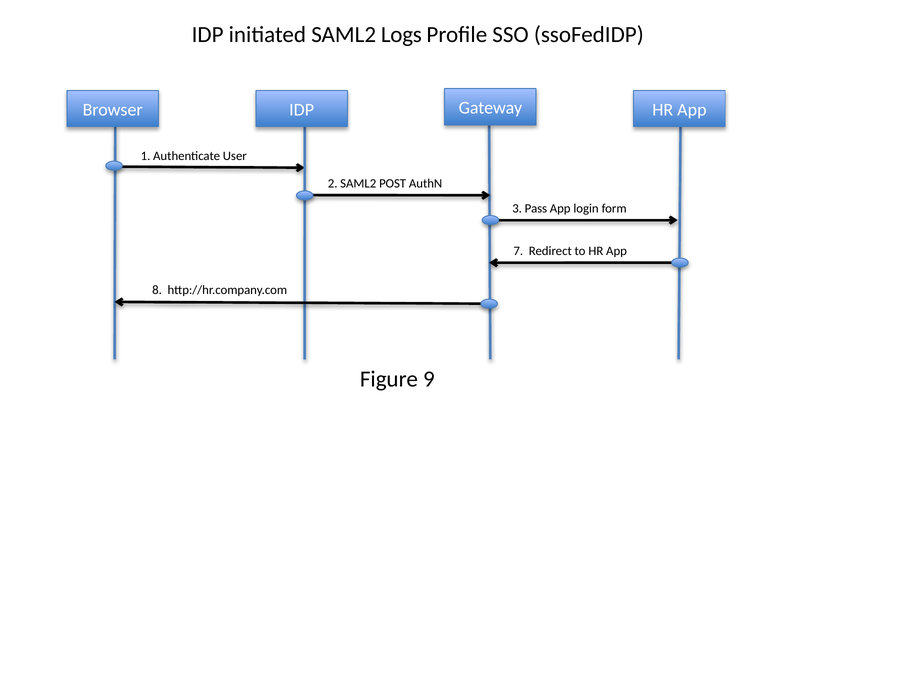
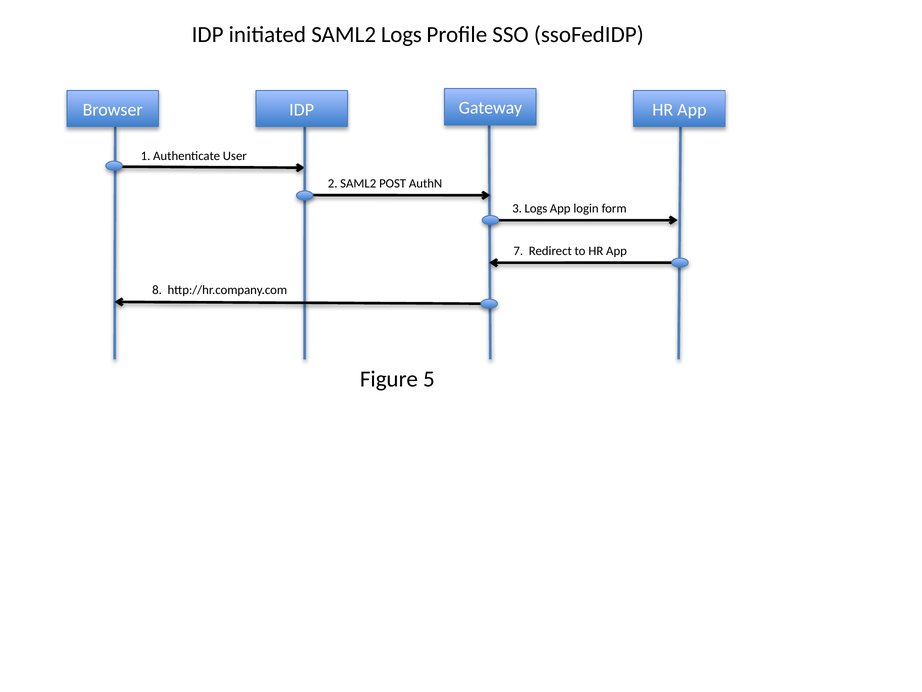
3 Pass: Pass -> Logs (536, 208)
9: 9 -> 5 (429, 379)
